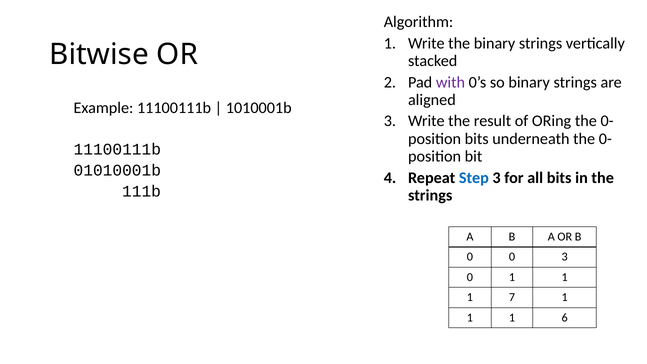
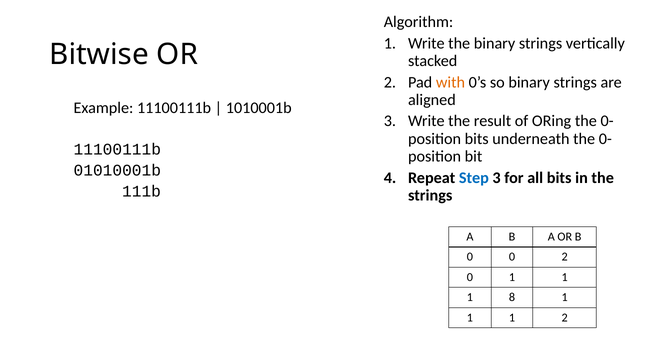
with colour: purple -> orange (450, 82)
0 3: 3 -> 2 (565, 257)
7: 7 -> 8 (512, 297)
1 6: 6 -> 2 (565, 318)
